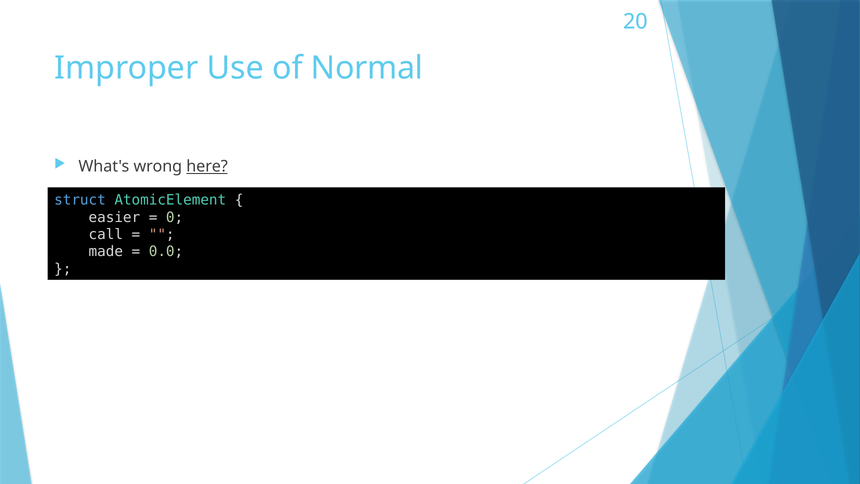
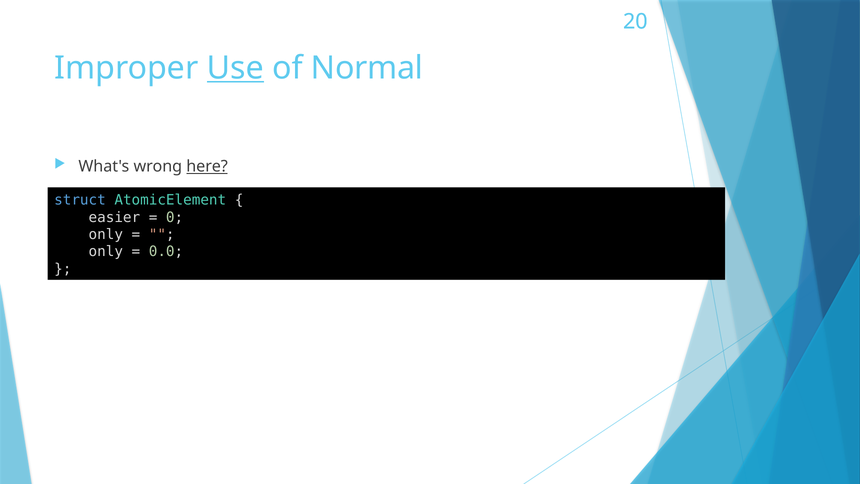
Use underline: none -> present (235, 68)
call: call -> only (106, 234)
made: made -> only (106, 252)
